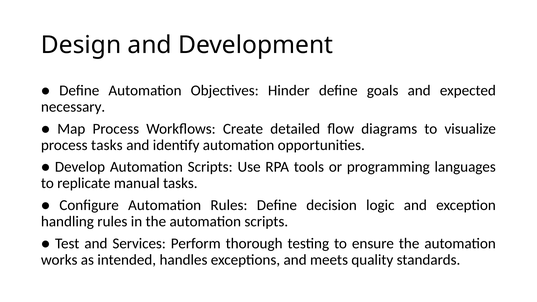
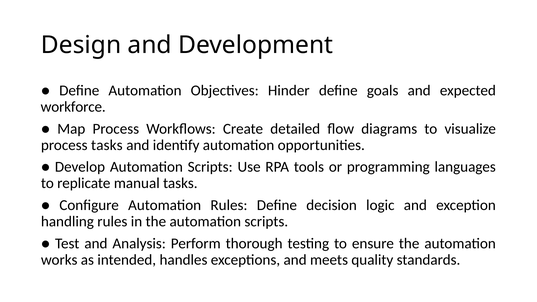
necessary: necessary -> workforce (73, 107)
Services: Services -> Analysis (139, 244)
